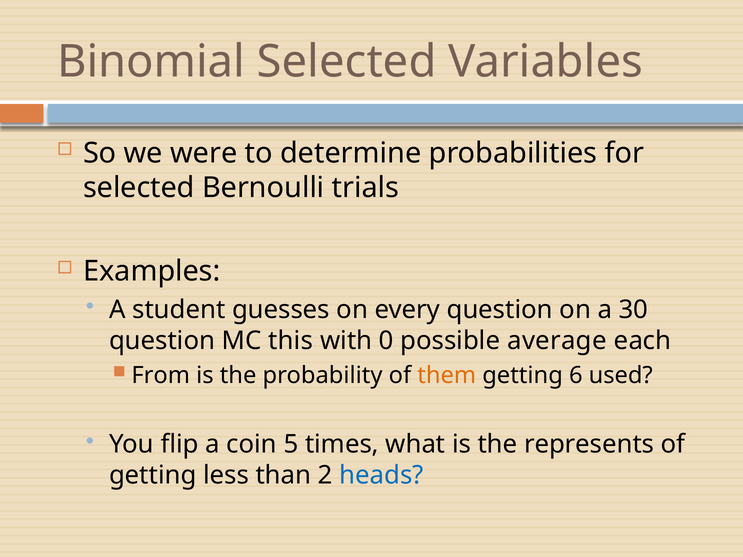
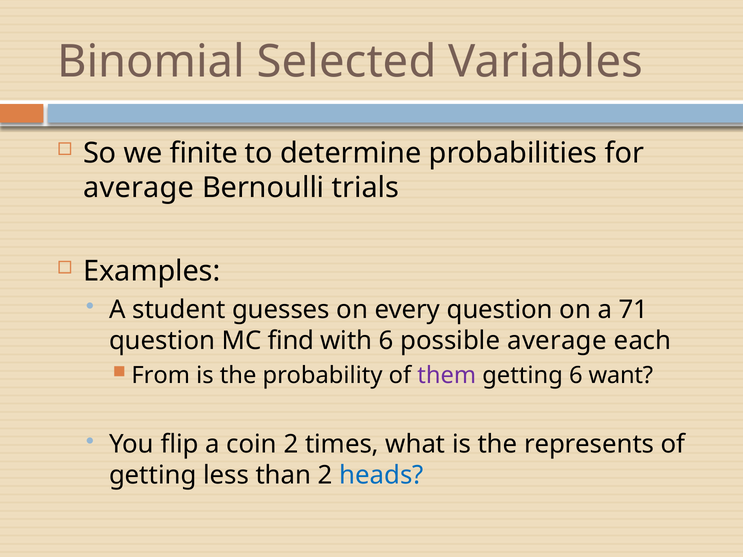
were: were -> finite (204, 153)
selected: selected -> average (139, 188)
30: 30 -> 71 (633, 310)
this: this -> find (291, 341)
with 0: 0 -> 6 (386, 341)
them colour: orange -> purple (447, 376)
used: used -> want (621, 376)
coin 5: 5 -> 2 (291, 445)
